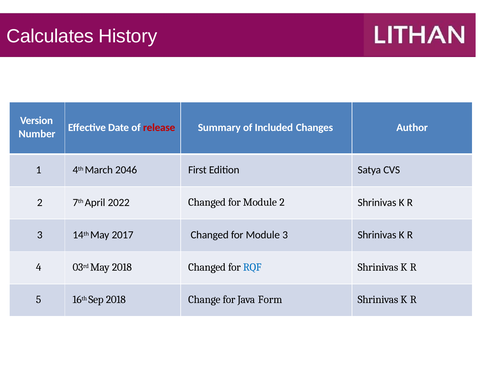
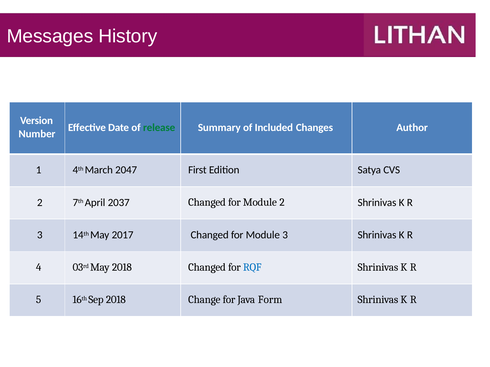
Calculates: Calculates -> Messages (50, 36)
release colour: red -> green (159, 128)
2046: 2046 -> 2047 (126, 170)
2022: 2022 -> 2037 (119, 203)
